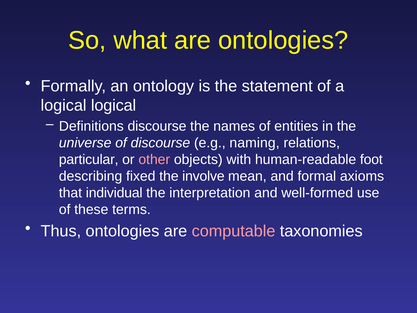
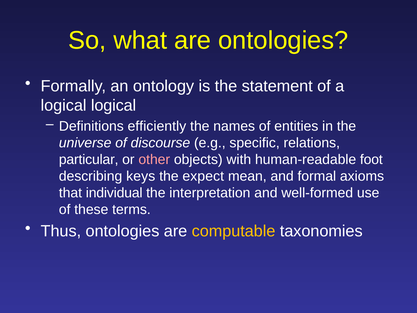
Definitions discourse: discourse -> efficiently (157, 126)
naming: naming -> specific (255, 143)
fixed: fixed -> keys (141, 176)
involve: involve -> expect (203, 176)
computable colour: pink -> yellow (234, 231)
